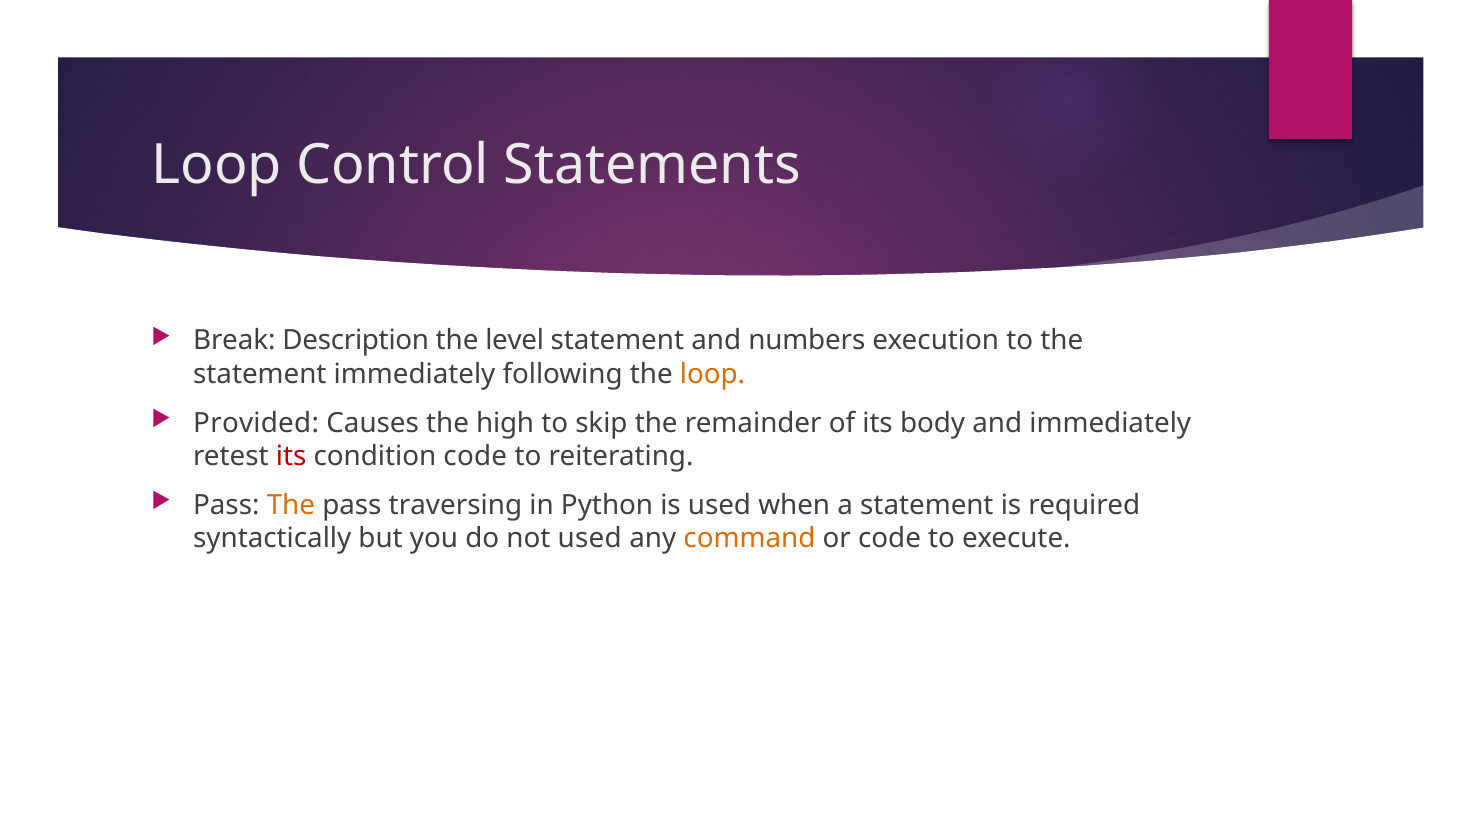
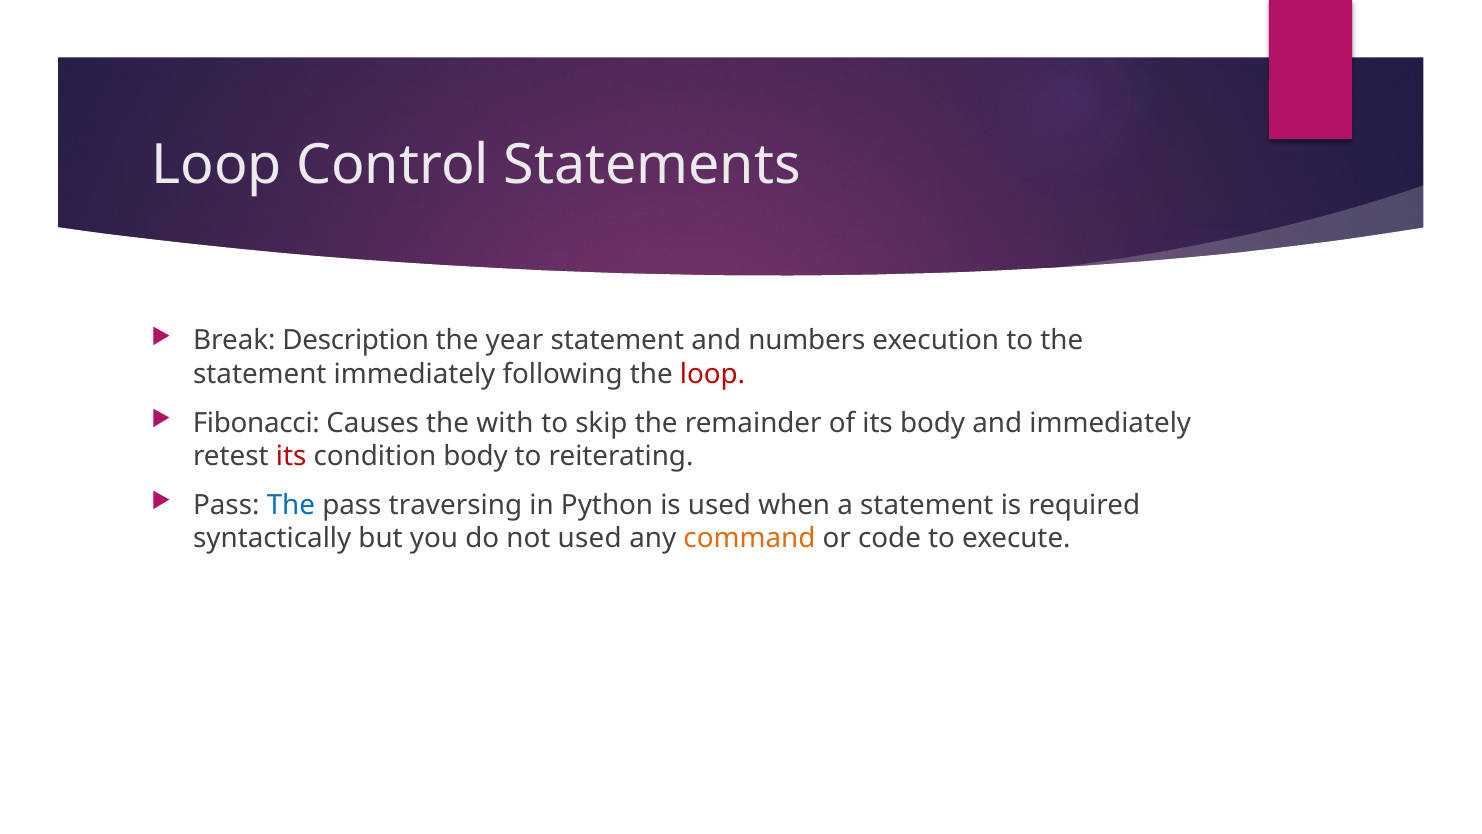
level: level -> year (514, 341)
loop colour: orange -> red (713, 374)
Provided: Provided -> Fibonacci (256, 423)
high: high -> with (505, 423)
condition code: code -> body (476, 456)
The colour: orange -> blue (291, 505)
